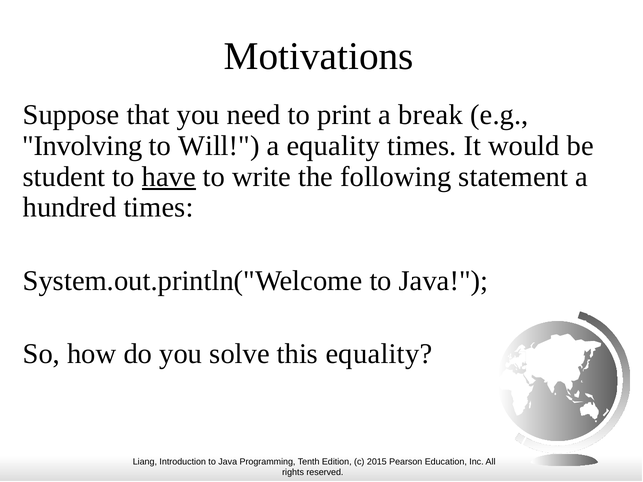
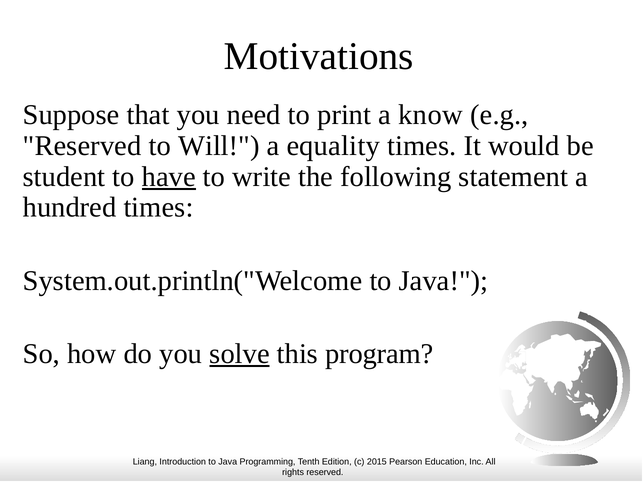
break: break -> know (431, 115)
Involving: Involving -> Reserved (82, 146)
solve underline: none -> present (240, 354)
this equality: equality -> program (379, 354)
